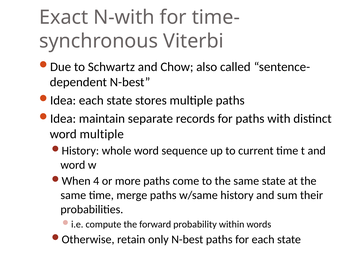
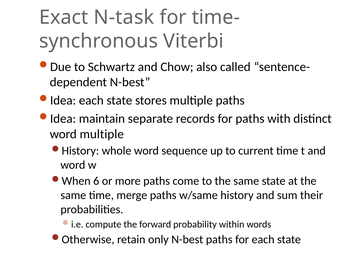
N-with: N-with -> N-task (124, 17)
4: 4 -> 6 (96, 181)
